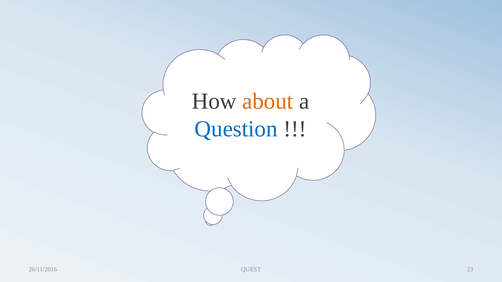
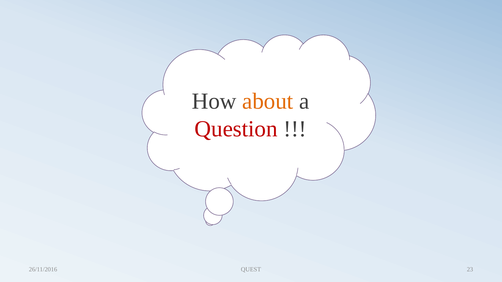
Question colour: blue -> red (236, 129)
